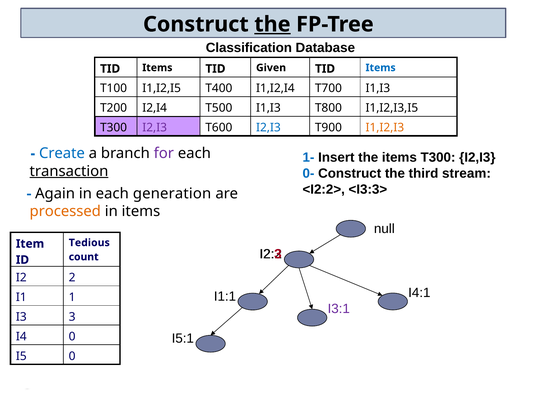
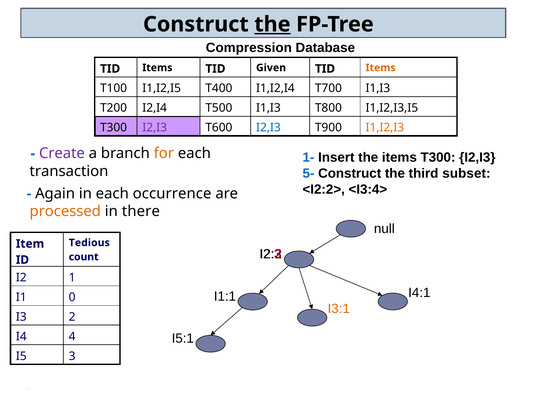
Classification: Classification -> Compression (249, 48)
Items colour: blue -> orange (381, 68)
Create colour: blue -> purple (62, 153)
for colour: purple -> orange (164, 153)
transaction underline: present -> none (69, 171)
0-: 0- -> 5- (308, 173)
stream: stream -> subset (466, 173)
<I3:3>: <I3:3> -> <I3:4> (368, 189)
generation: generation -> occurrence (172, 194)
in items: items -> there (141, 211)
2: 2 -> 1 (72, 278)
1: 1 -> 0 (72, 297)
I3:1 colour: purple -> orange (339, 309)
3: 3 -> 2 (72, 317)
I4 0: 0 -> 4 (72, 337)
I5 0: 0 -> 3 (72, 356)
